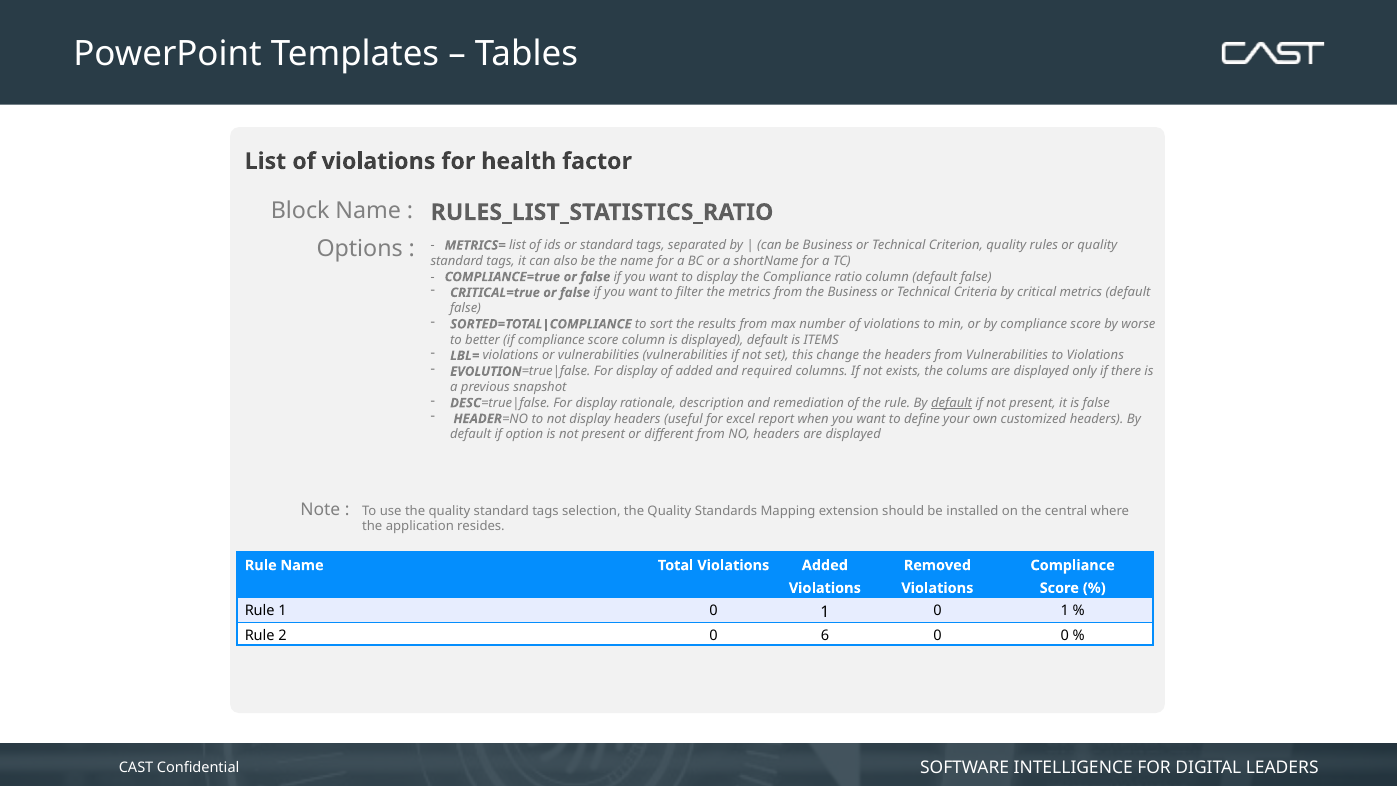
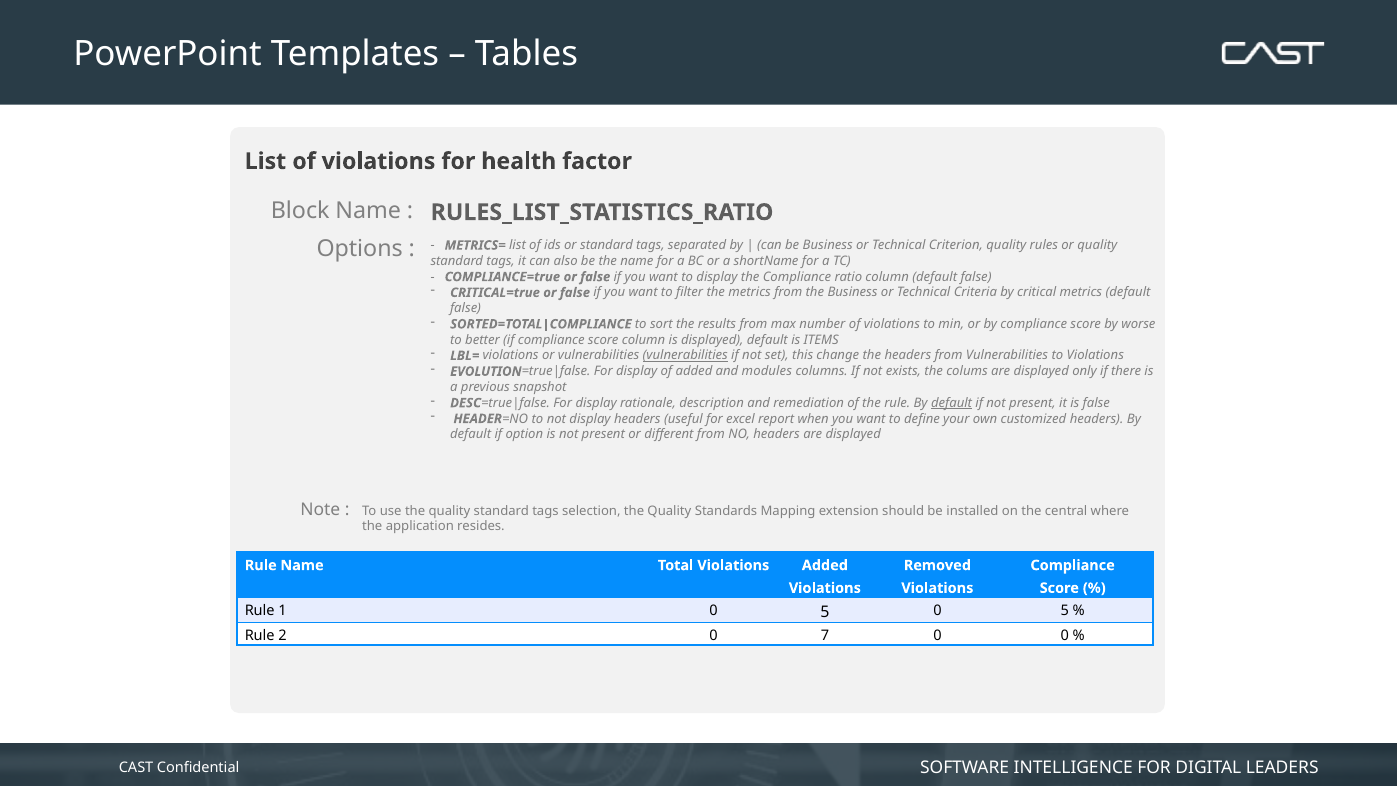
vulnerabilities underline: none -> present (685, 356)
required: required -> modules (767, 371)
Rule 1 0 1: 1 -> 5 (825, 612)
1: 1 -> 5 (1065, 611)
6: 6 -> 7 (825, 636)
